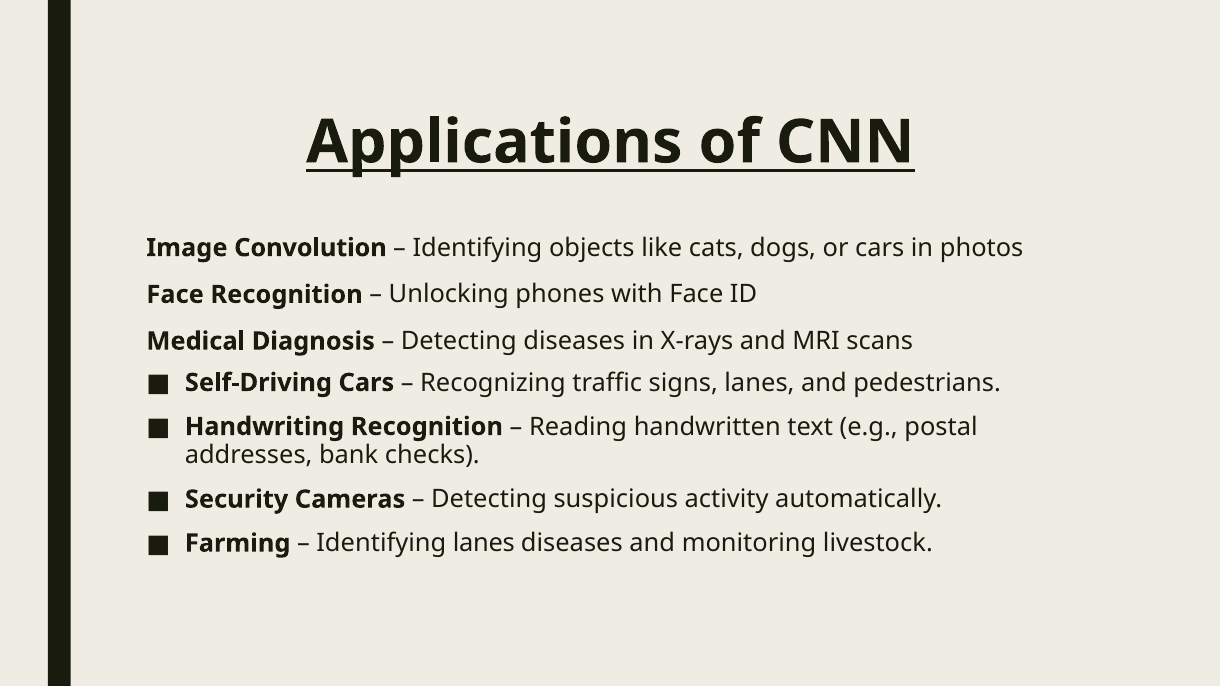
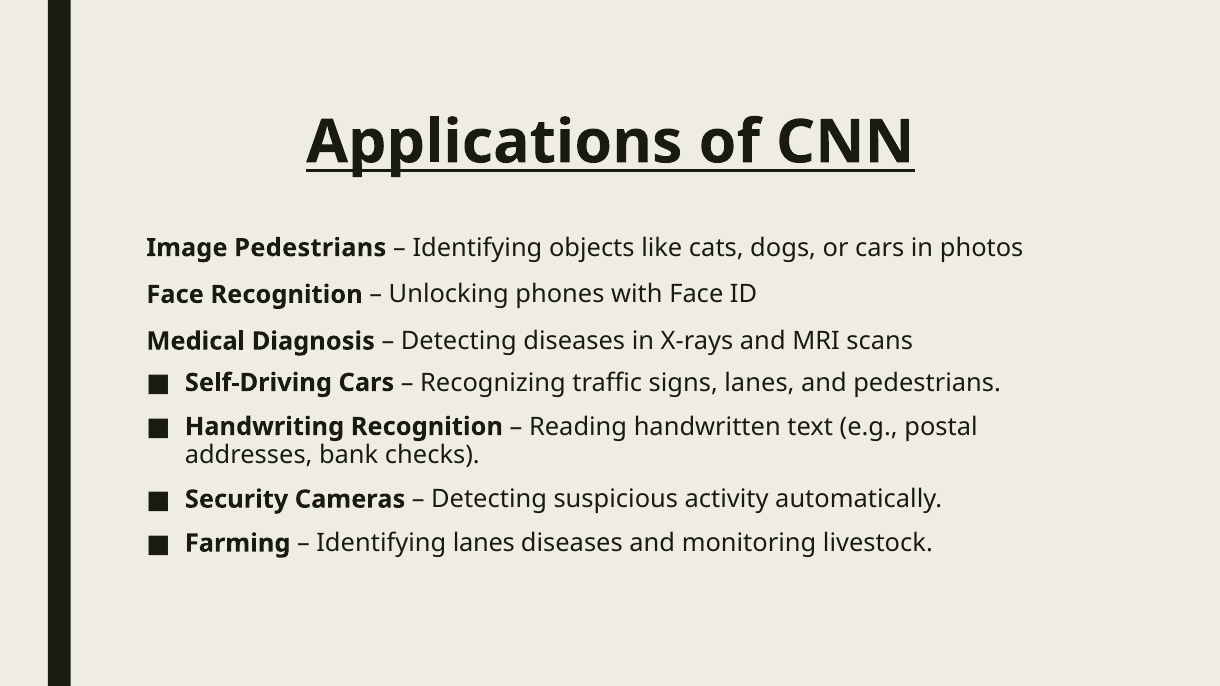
Image Convolution: Convolution -> Pedestrians (310, 248)
